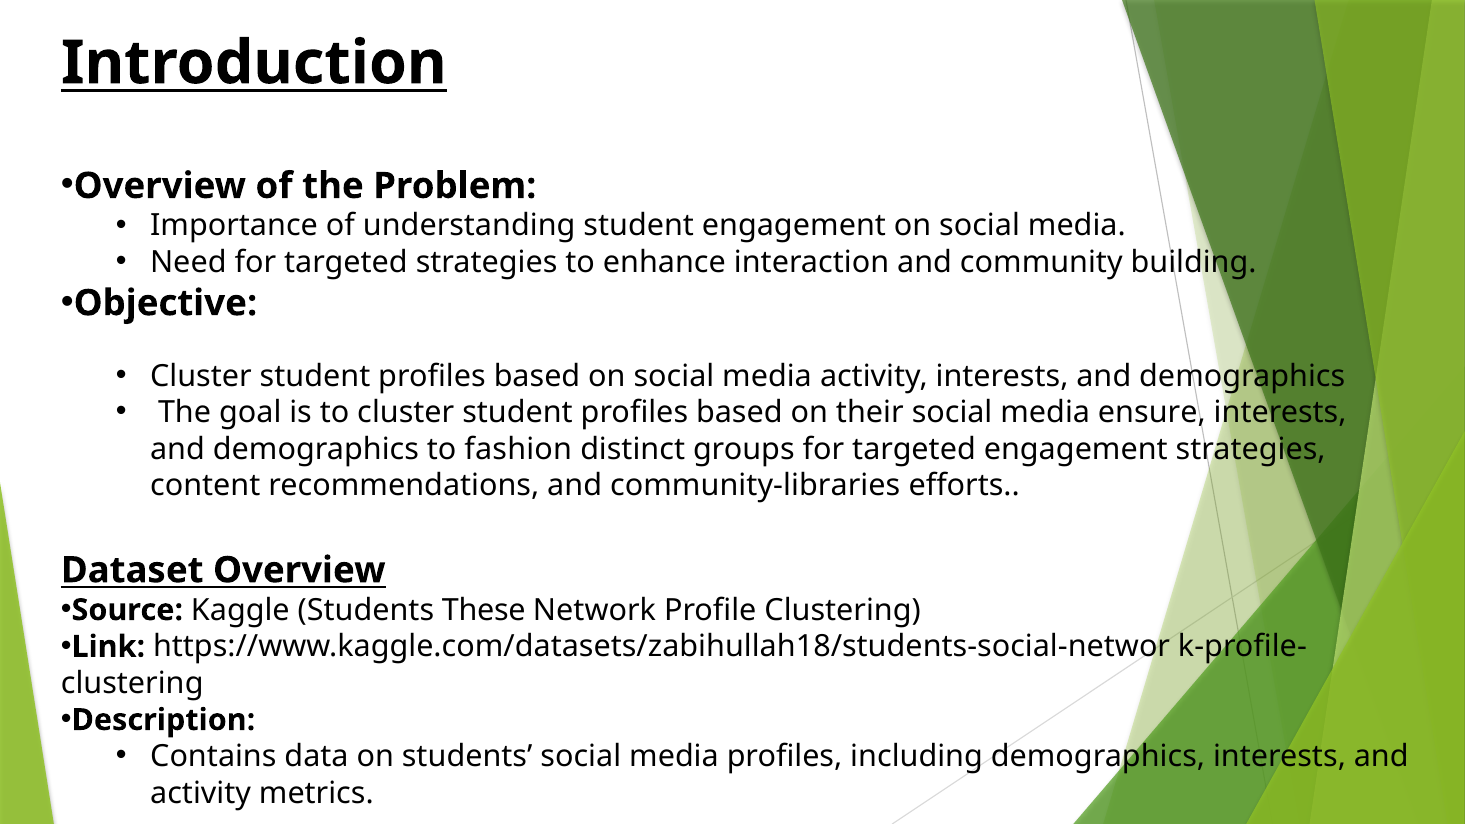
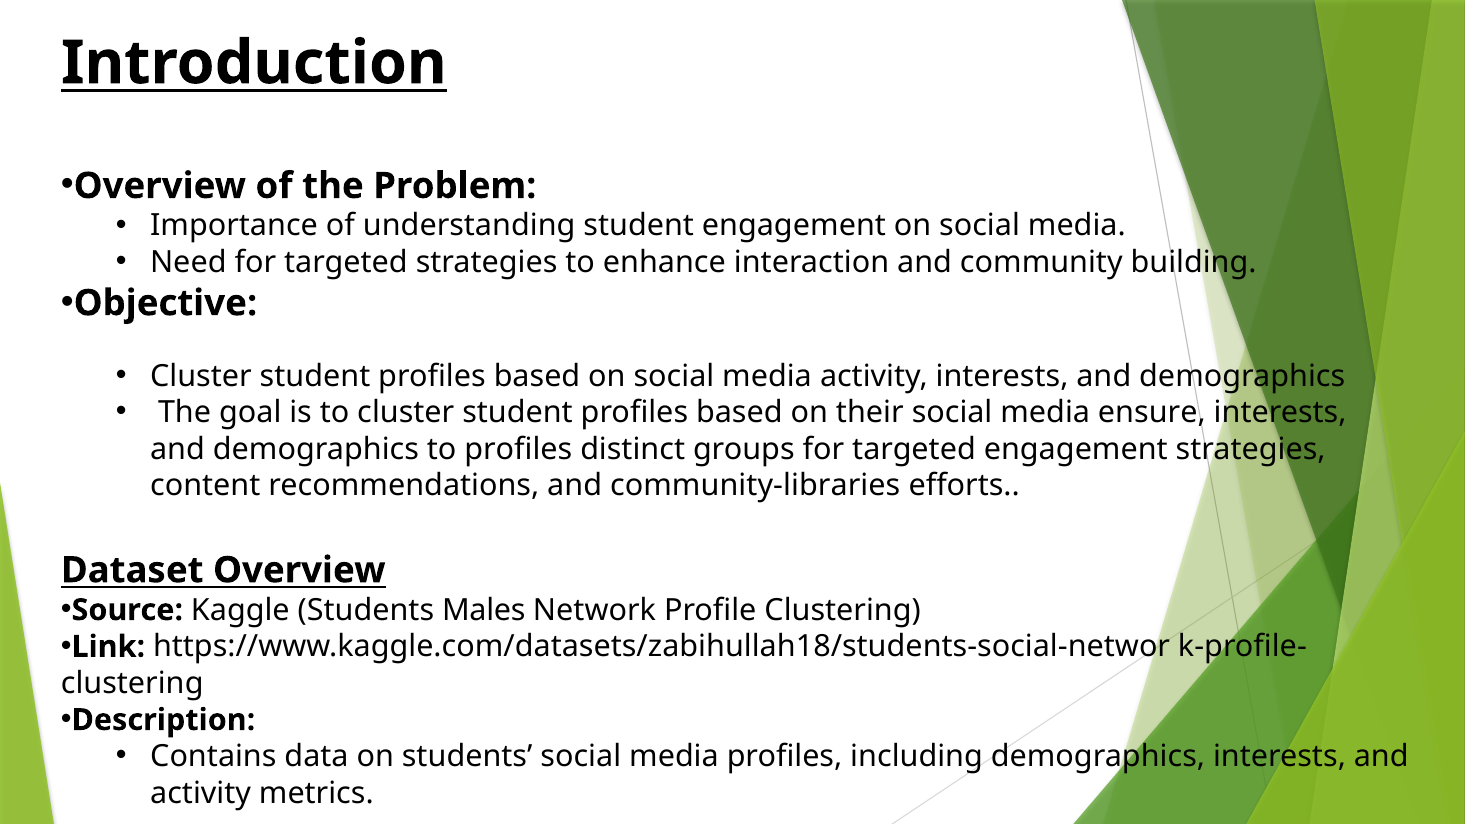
to fashion: fashion -> profiles (518, 449)
These: These -> Males (484, 610)
